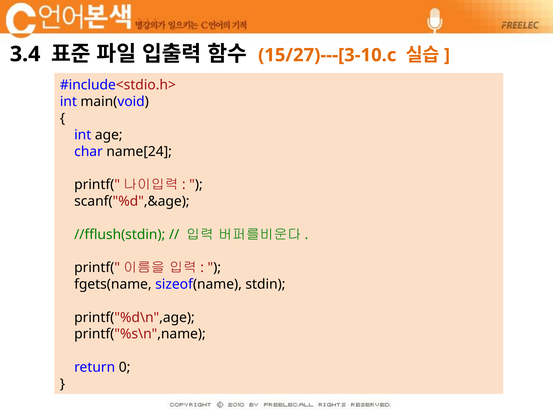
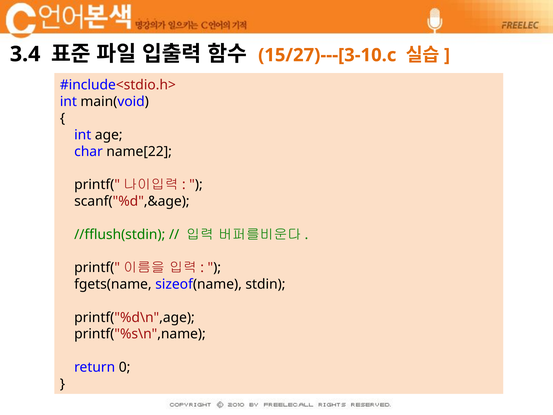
name[24: name[24 -> name[22 (139, 151)
